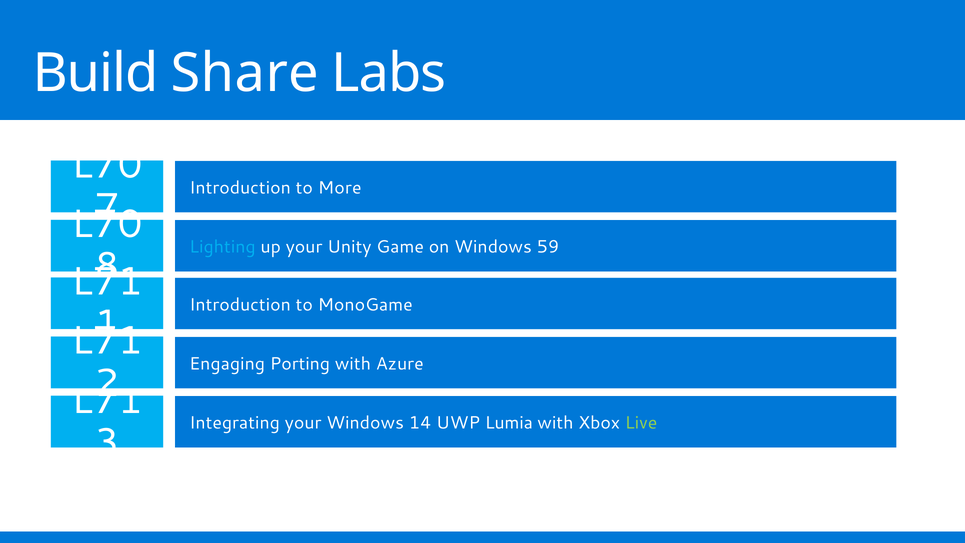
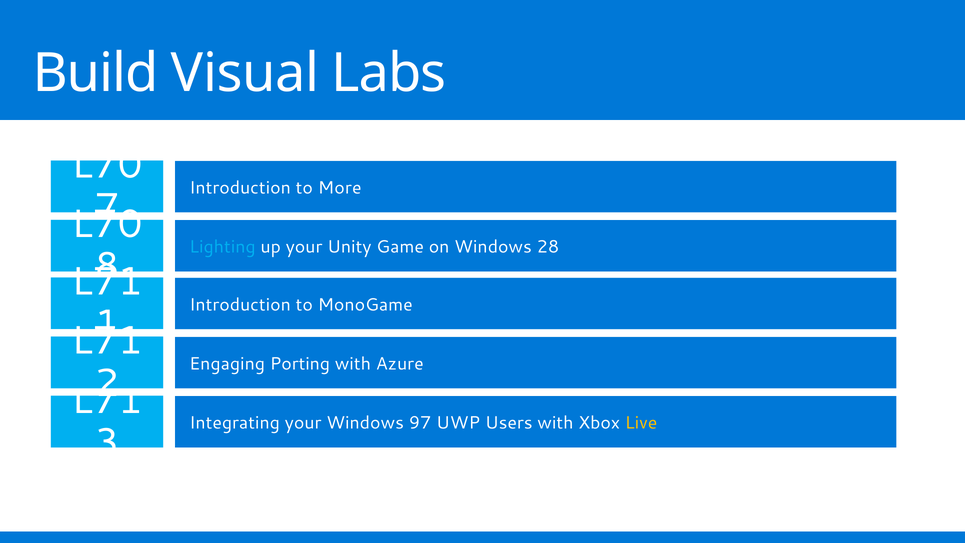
Share: Share -> Visual (245, 73)
59: 59 -> 28 (548, 247)
14: 14 -> 97 (420, 423)
Lumia: Lumia -> Users (509, 423)
Live colour: light green -> yellow (641, 423)
